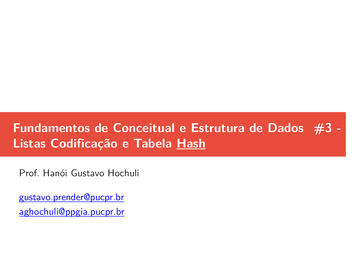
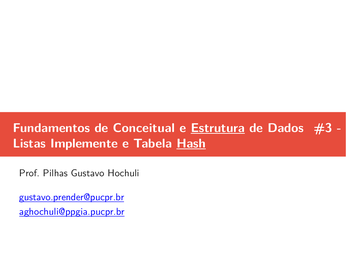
Estrutura underline: none -> present (218, 128)
Codificação: Codificação -> Implemente (84, 144)
Hanói: Hanói -> Pilhas (55, 173)
